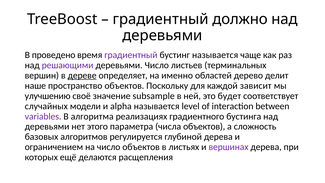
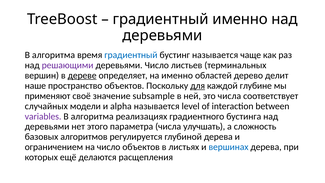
градиентный должно: должно -> именно (240, 19)
проведено: проведено -> алгоритма (54, 55)
градиентный colour: purple -> blue (131, 55)
для underline: none -> present (198, 86)
зависит: зависит -> глубине (256, 86)
улучшению: улучшению -> применяют (48, 96)
это будет: будет -> числа (229, 96)
числа объектов: объектов -> улучшать (204, 126)
вершинах colour: purple -> blue (229, 147)
